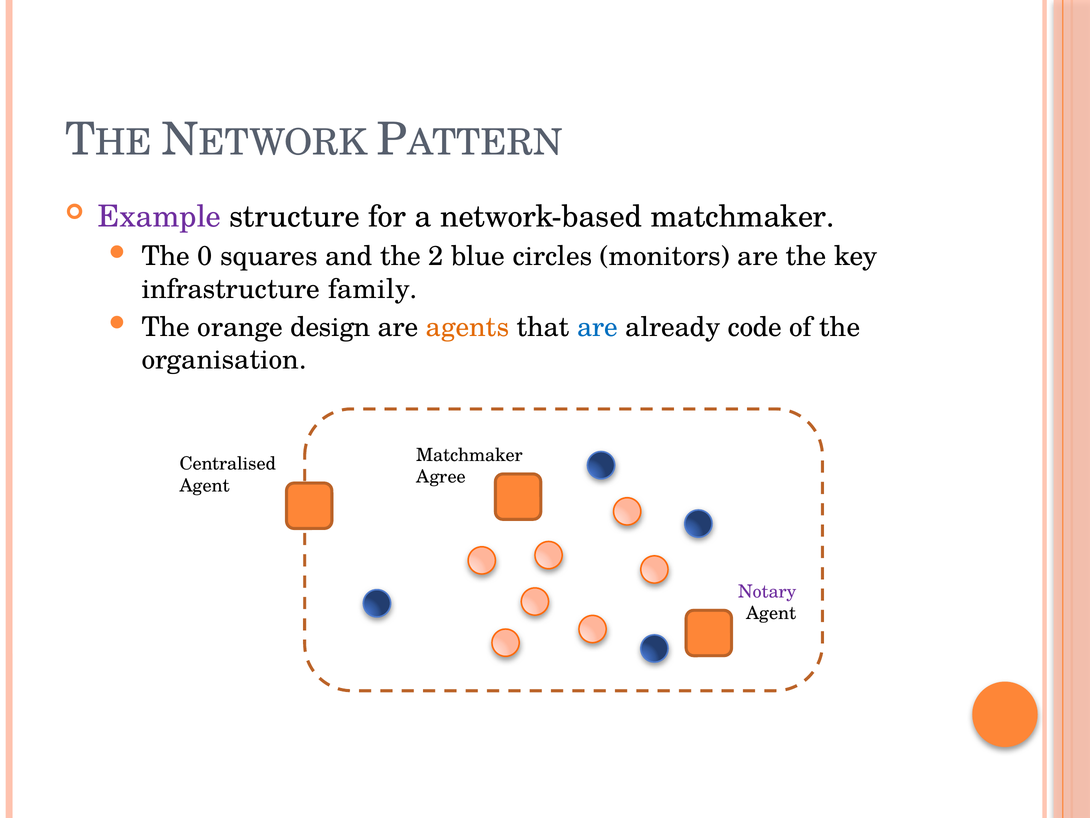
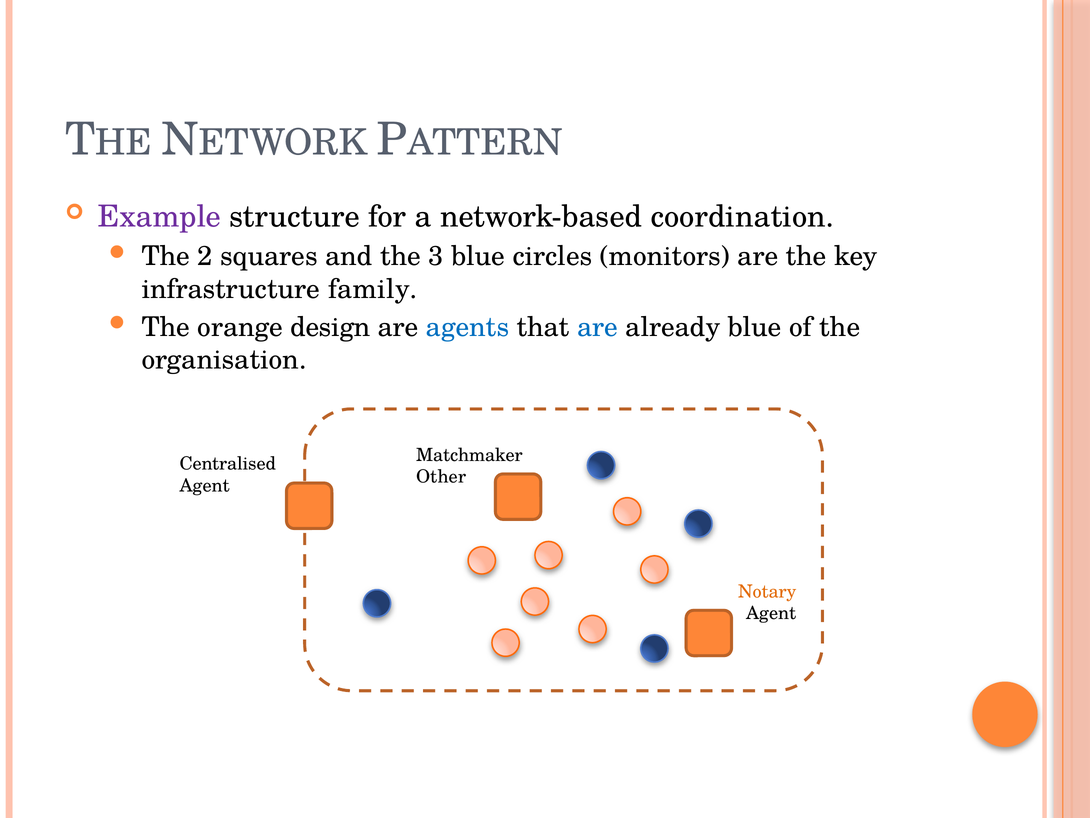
network-based matchmaker: matchmaker -> coordination (742, 216)
0: 0 -> 2 (205, 256)
2: 2 -> 3 (436, 256)
agents colour: orange -> blue (468, 327)
already code: code -> blue (755, 327)
Agree: Agree -> Other (441, 477)
Notary colour: purple -> orange (767, 591)
